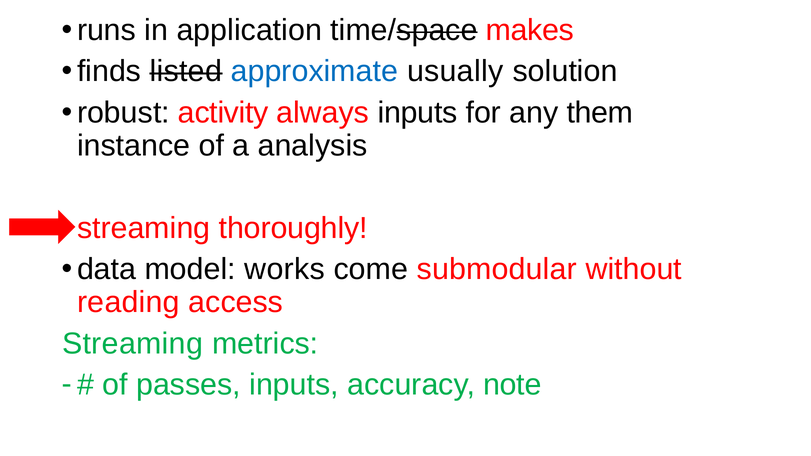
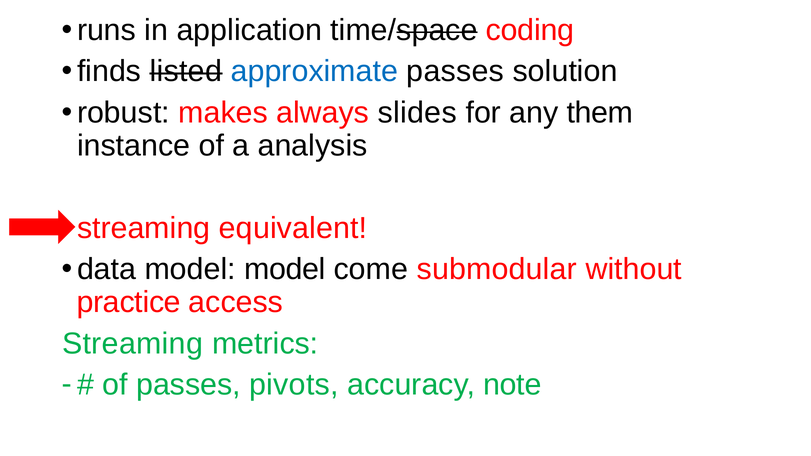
makes: makes -> coding (530, 30)
approximate usually: usually -> passes (455, 71)
activity: activity -> makes (223, 113)
always inputs: inputs -> slides (417, 113)
thoroughly: thoroughly -> equivalent (293, 228)
model works: works -> model (285, 270)
reading: reading -> practice (129, 302)
passes inputs: inputs -> pivots (294, 385)
